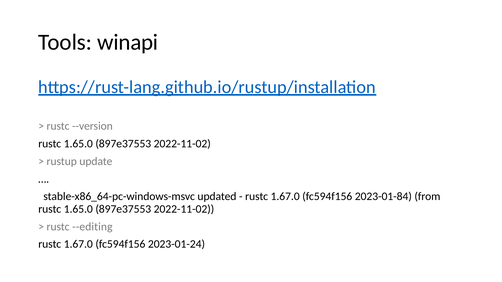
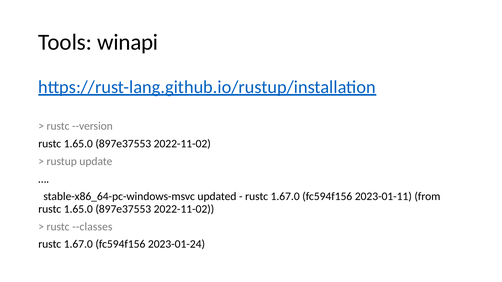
2023-01-84: 2023-01-84 -> 2023-01-11 (383, 197)
--editing: --editing -> --classes (92, 227)
